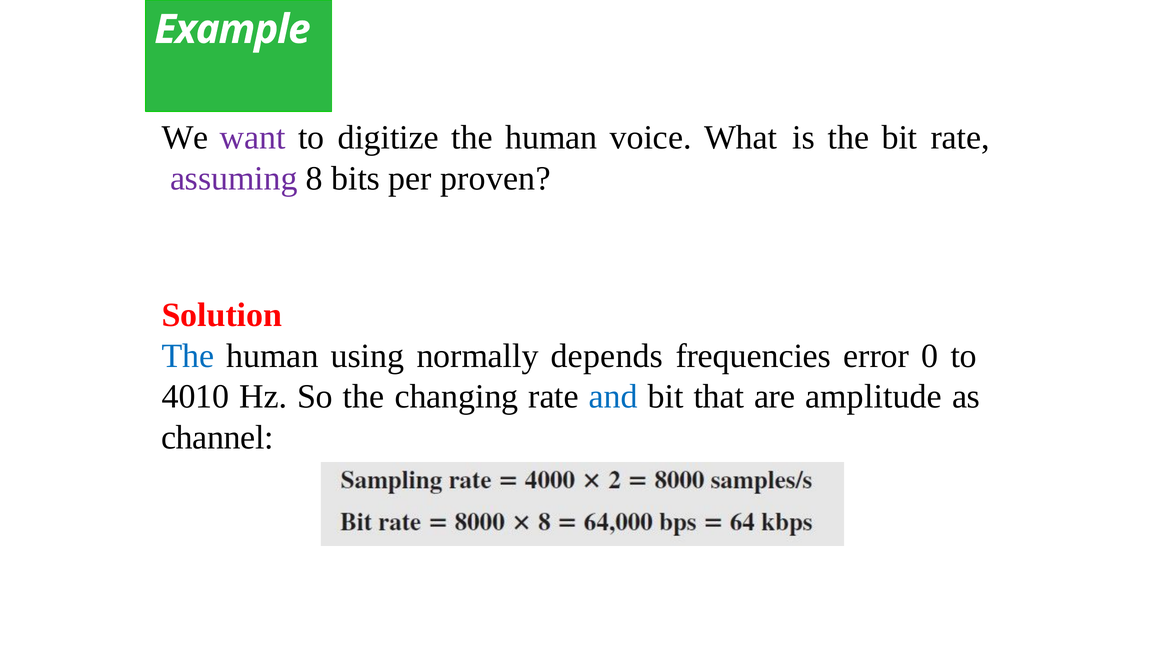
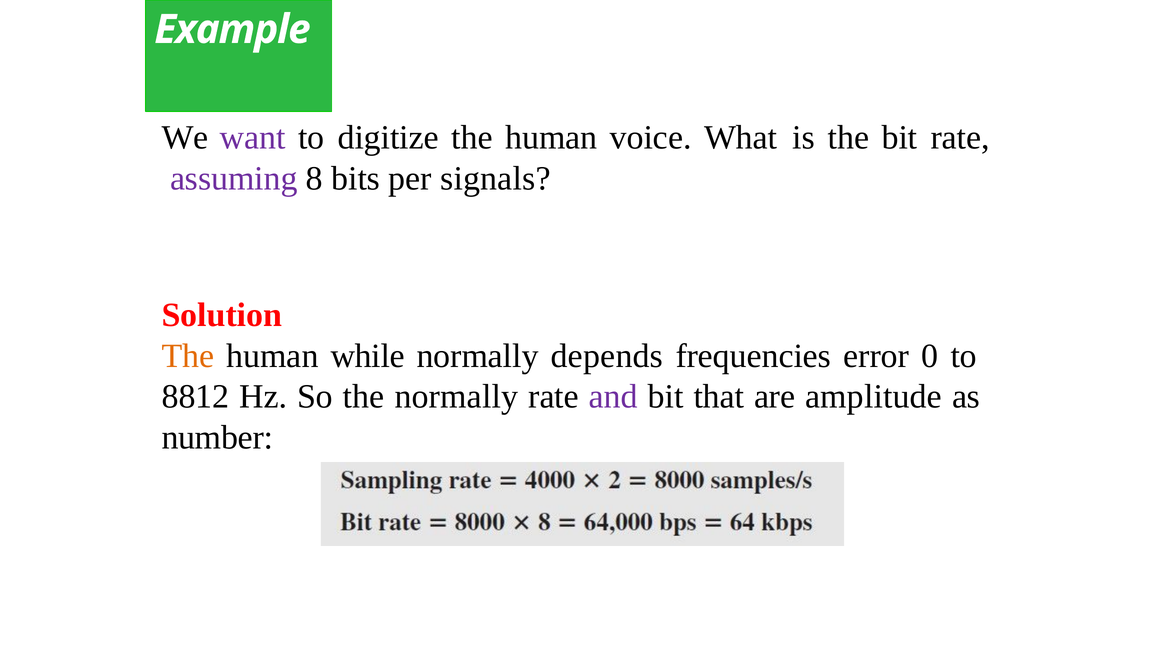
proven: proven -> signals (495, 179)
The colour: blue -> orange (188, 356)
using: using -> while (368, 356)
4010: 4010 -> 8812 (196, 397)
the changing: changing -> normally (456, 397)
and colour: blue -> purple (613, 397)
channel: channel -> number (217, 438)
